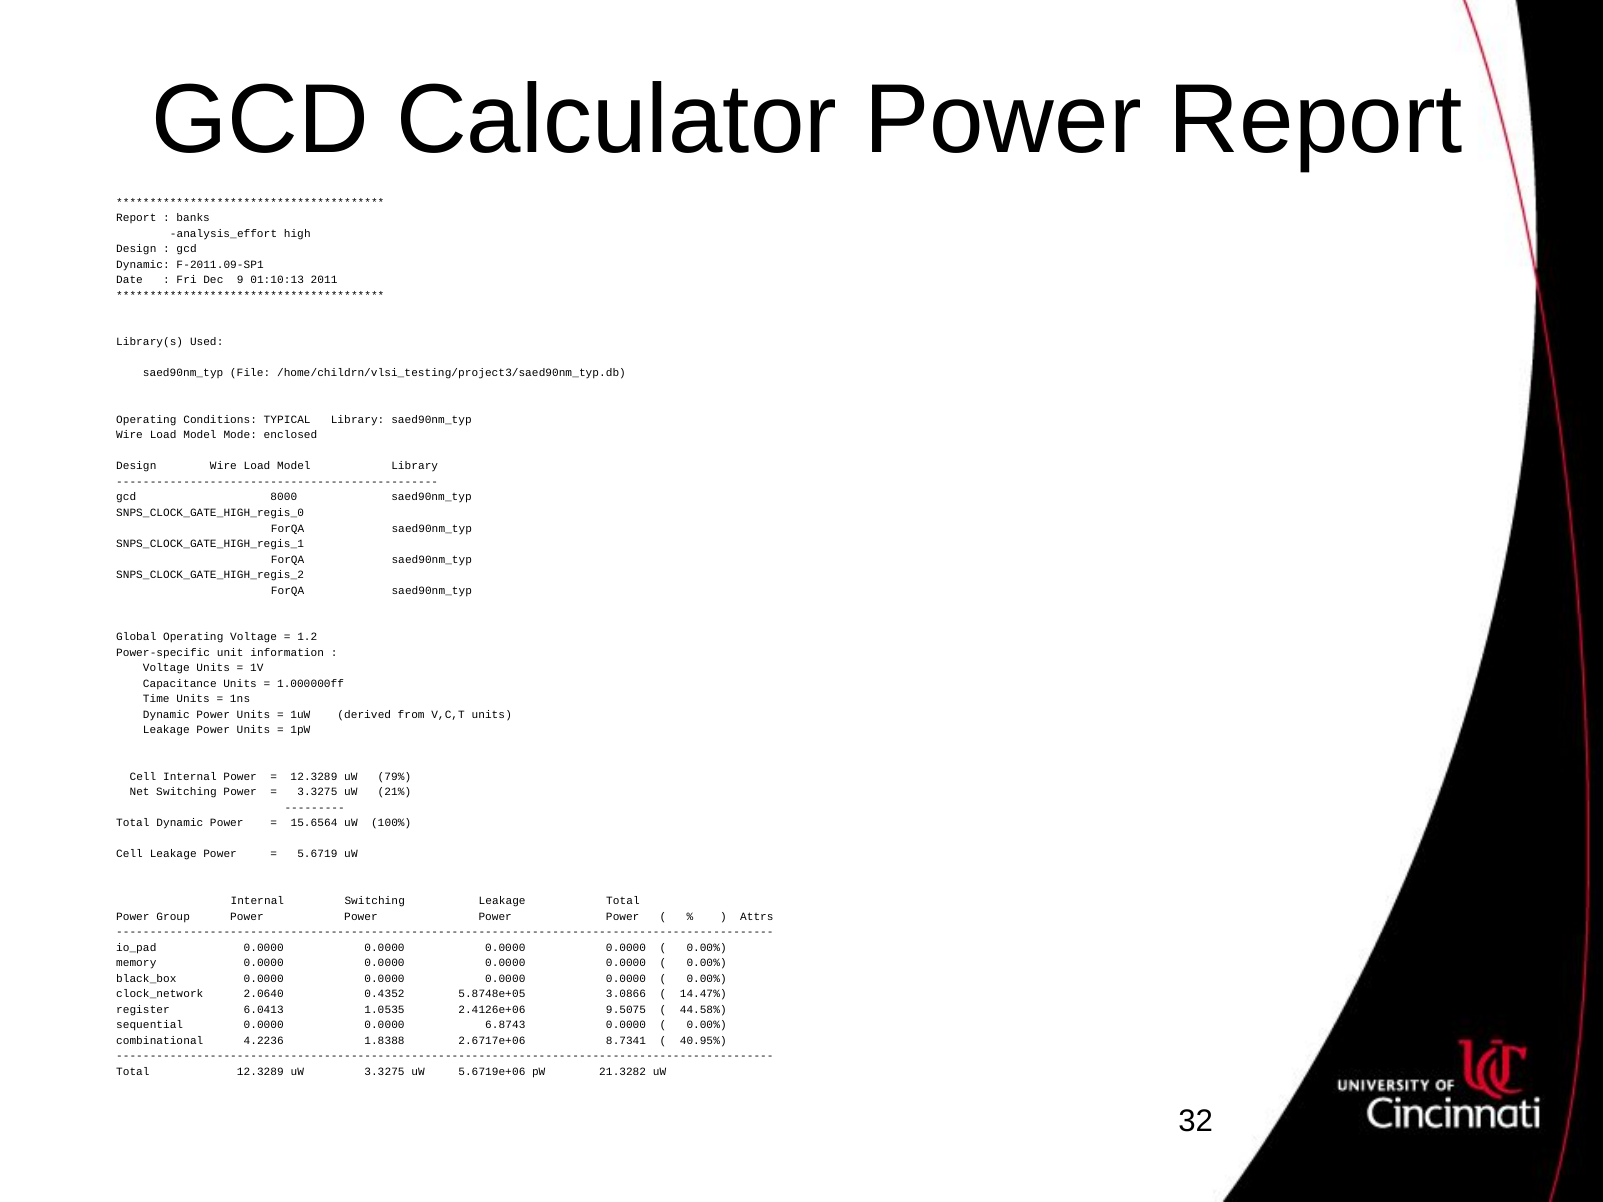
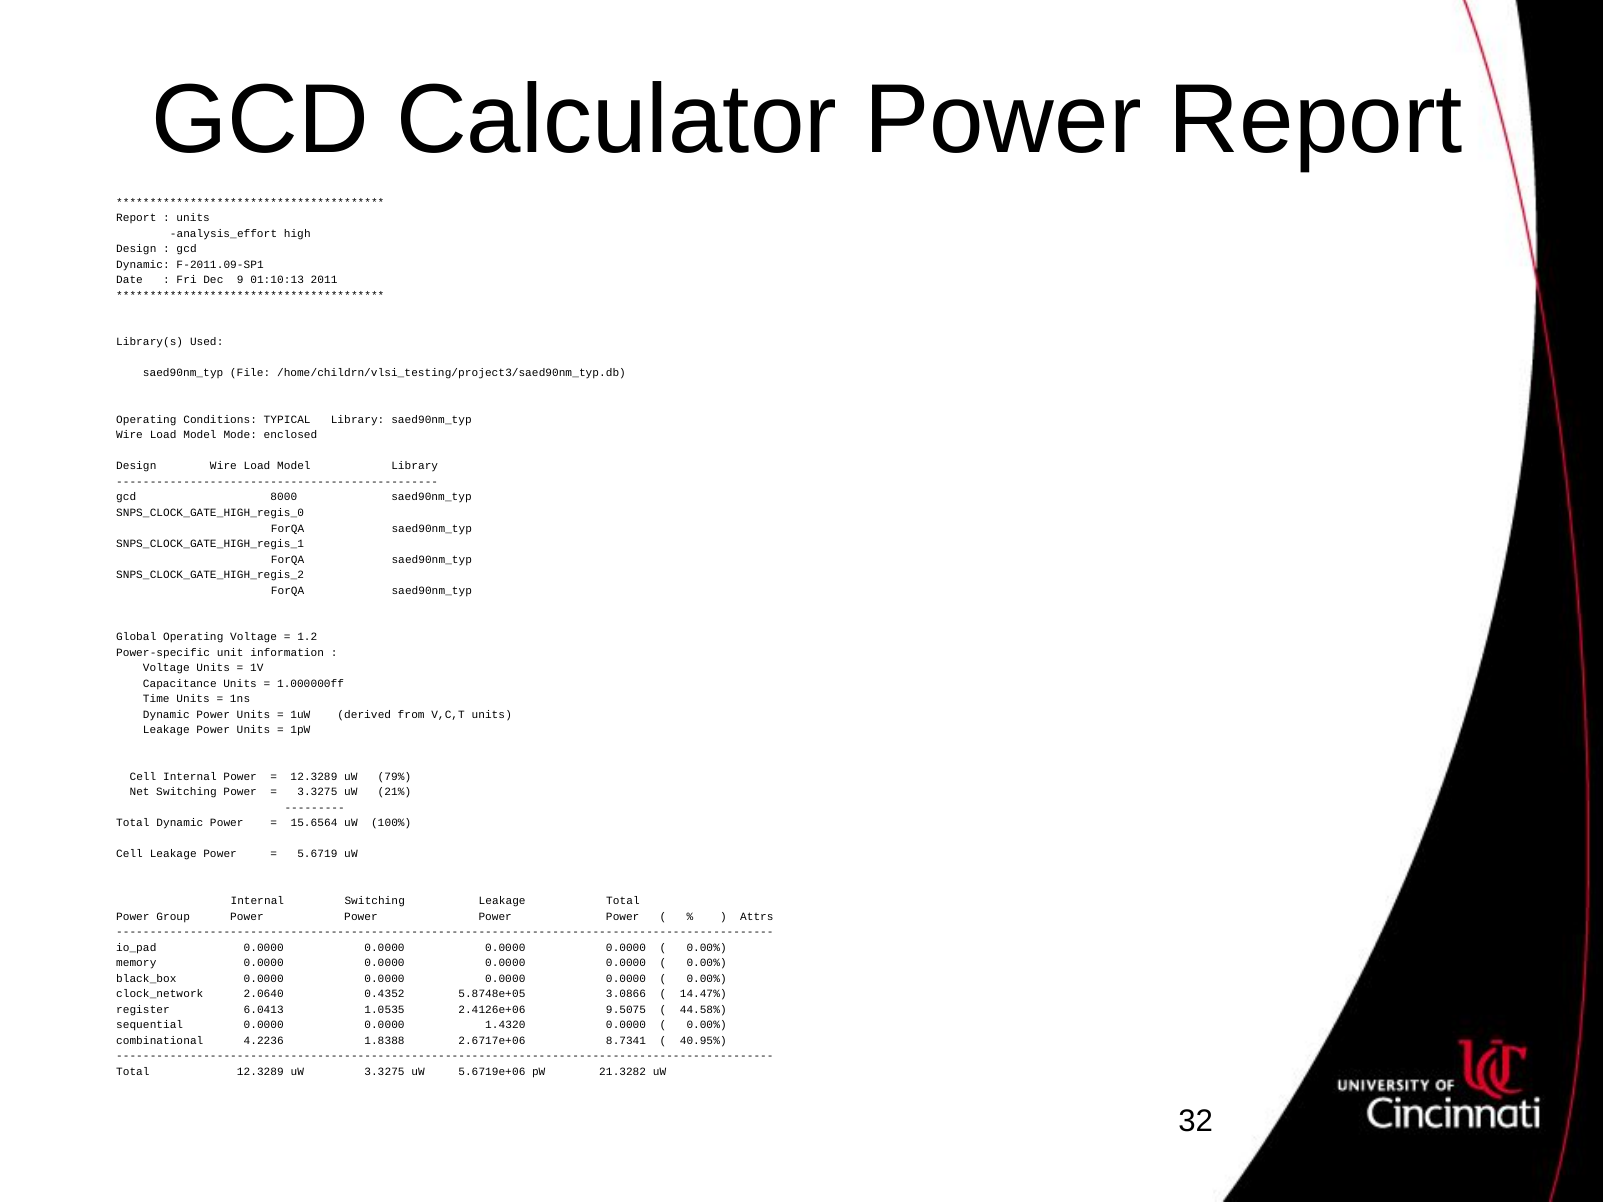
banks: banks -> units (193, 218)
6.8743: 6.8743 -> 1.4320 (505, 1025)
